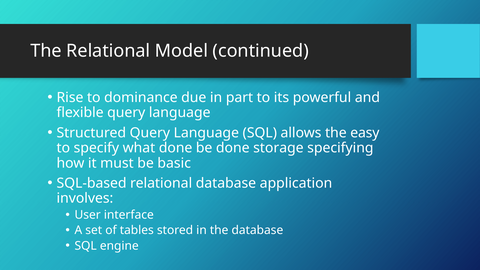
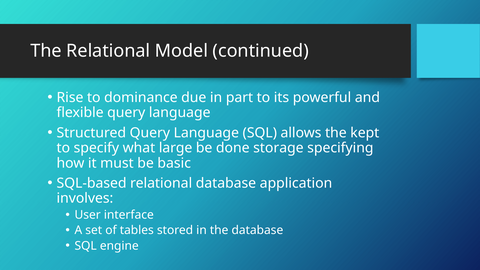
easy: easy -> kept (365, 133)
what done: done -> large (176, 148)
